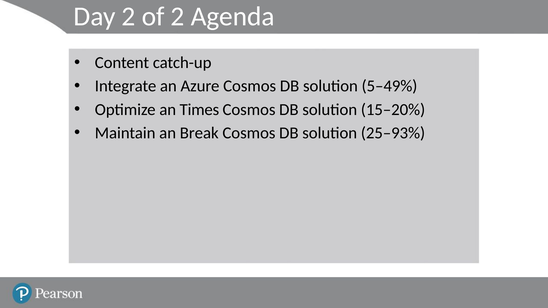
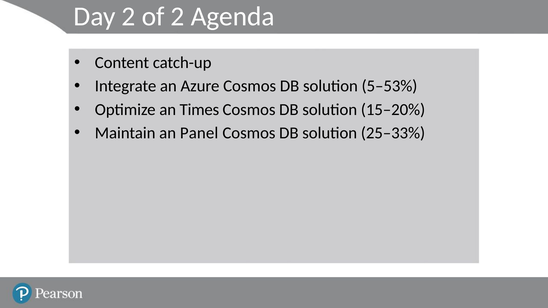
5–49%: 5–49% -> 5–53% (389, 86)
Break: Break -> Panel (199, 133)
25–93%: 25–93% -> 25–33% (393, 133)
